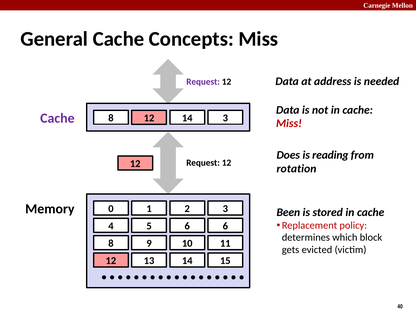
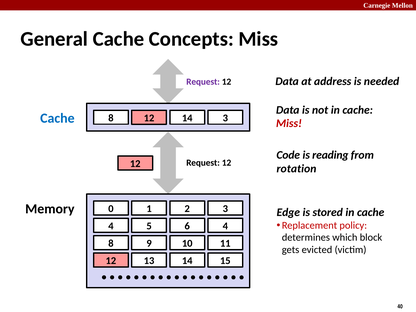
Cache colour: purple -> blue (57, 118)
Does: Does -> Code (288, 155)
Been: Been -> Edge (288, 212)
6 6: 6 -> 4 (225, 226)
